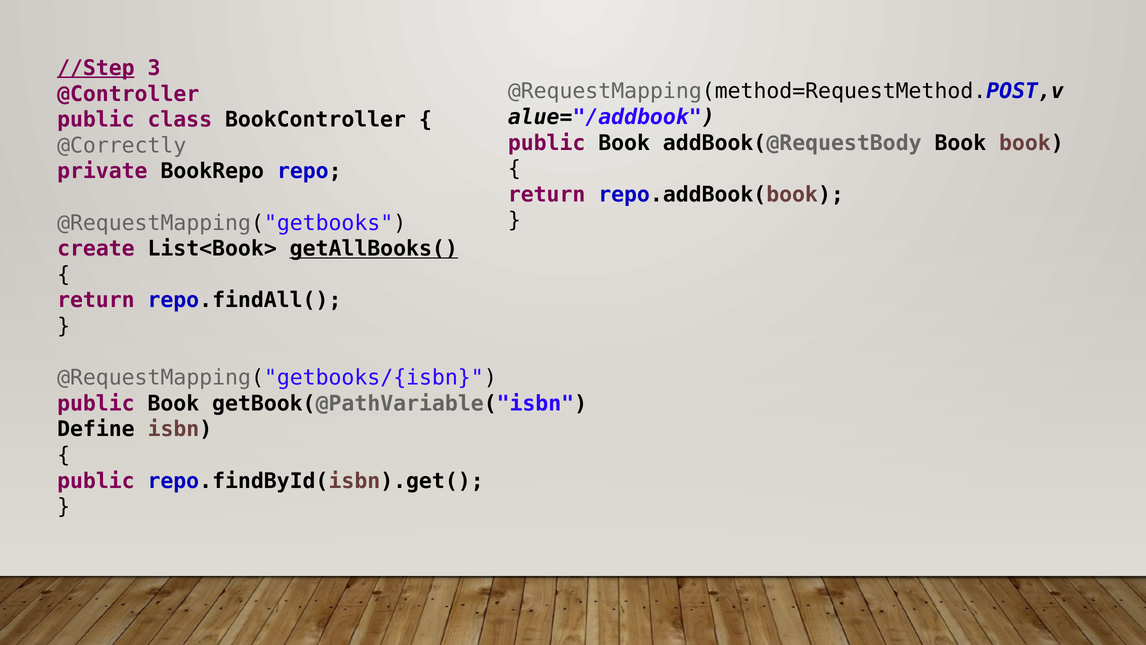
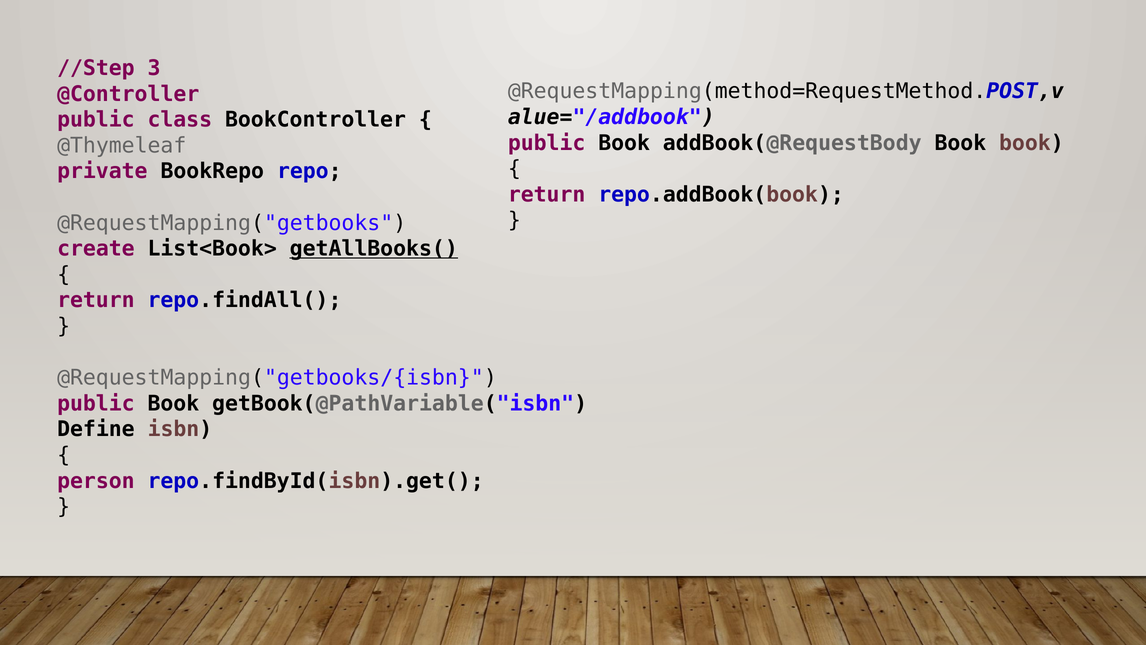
//Step underline: present -> none (96, 68)
@Correctly: @Correctly -> @Thymeleaf (122, 145)
public: public -> person (96, 481)
